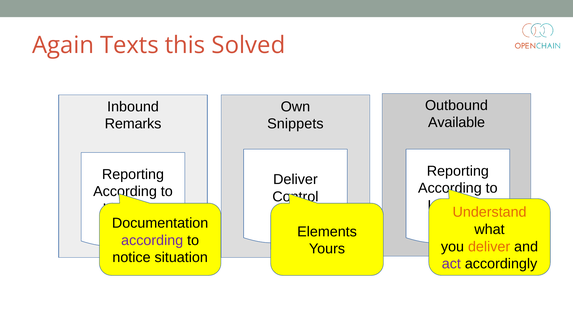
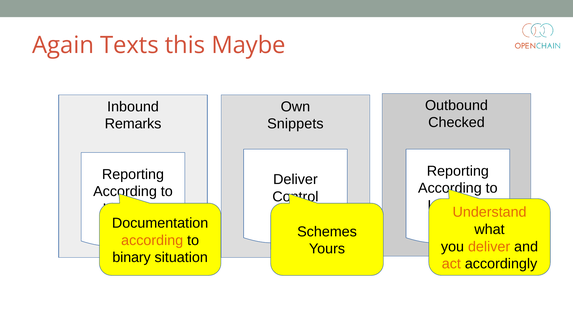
Solved: Solved -> Maybe (249, 45)
Available: Available -> Checked (456, 122)
Elements: Elements -> Schemes (327, 231)
according colour: purple -> orange (152, 240)
notice: notice -> binary (132, 257)
act colour: purple -> orange (451, 263)
